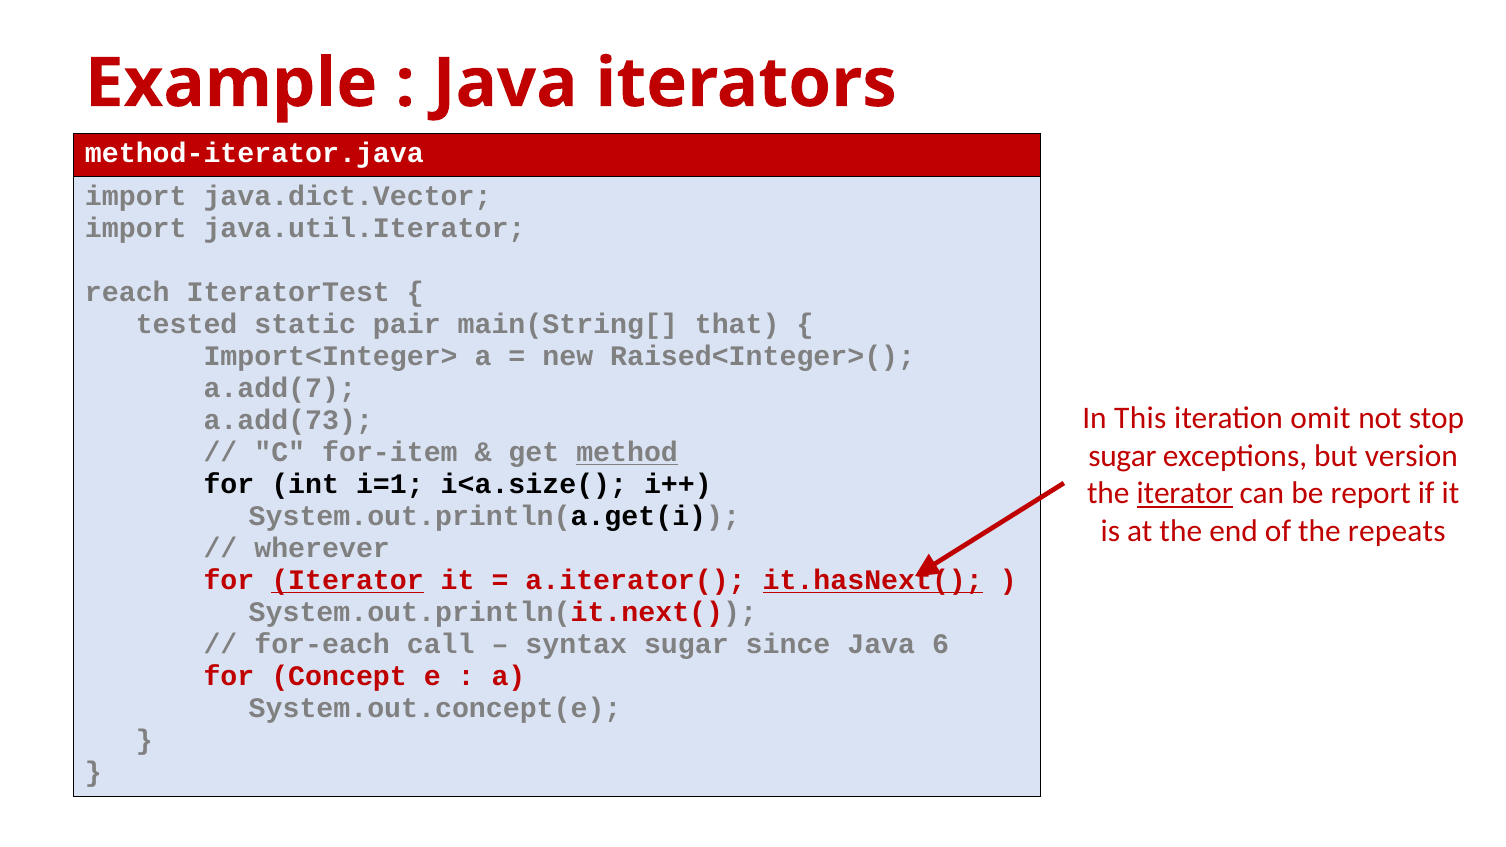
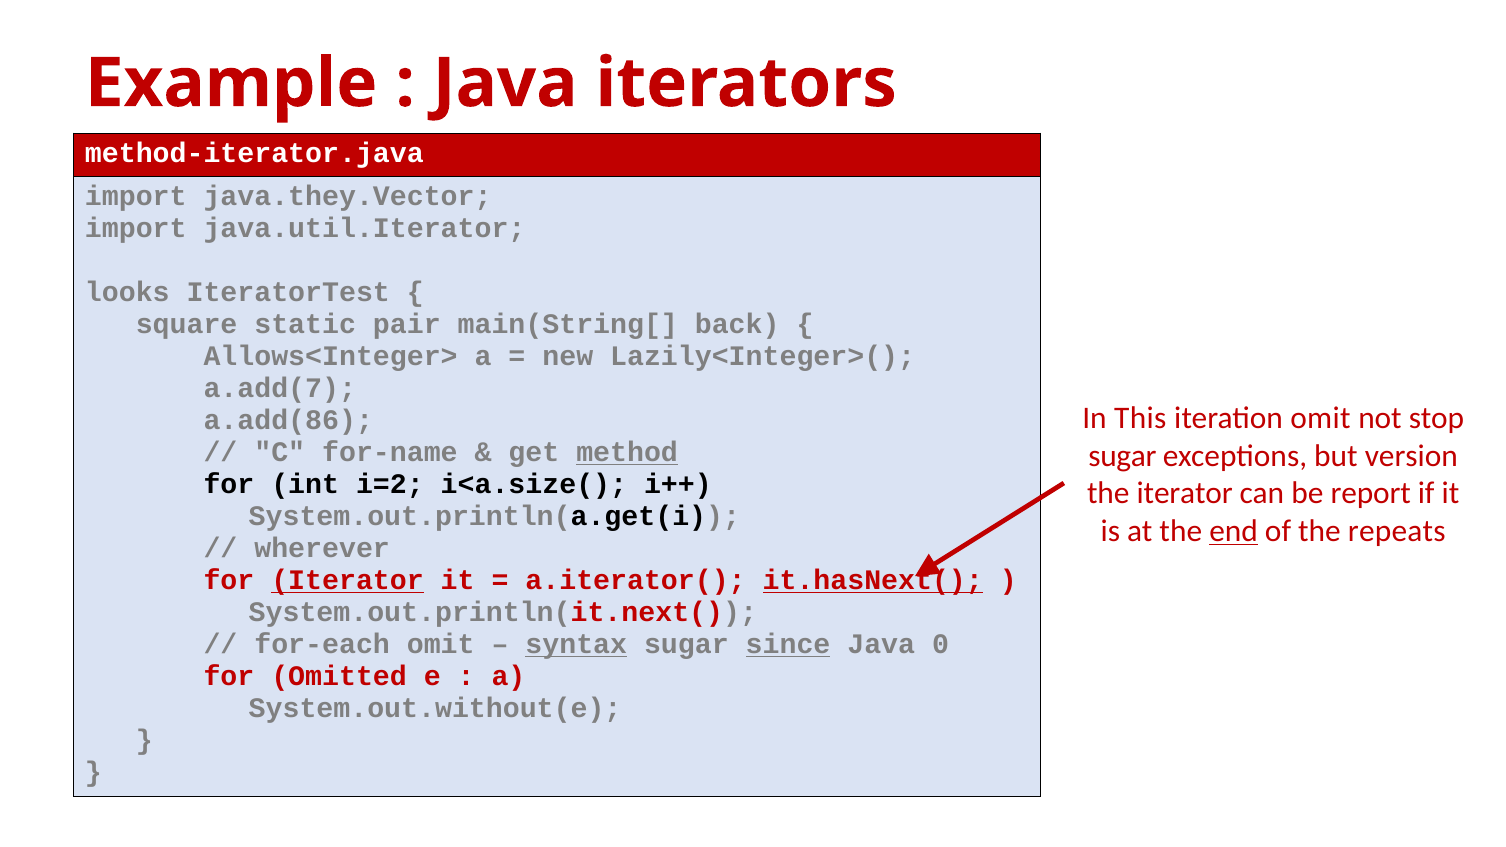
java.dict.Vector: java.dict.Vector -> java.they.Vector (348, 196)
reach: reach -> looks (127, 292)
tested: tested -> square (187, 324)
that: that -> back (737, 324)
Import<Integer>: Import<Integer> -> Allows<Integer> (331, 356)
Raised<Integer>(: Raised<Integer>( -> Lazily<Integer>( (763, 356)
a.add(73: a.add(73 -> a.add(86 (288, 420)
for-item: for-item -> for-name (390, 452)
i=1: i=1 -> i=2 (390, 484)
iterator underline: present -> none (1185, 493)
end underline: none -> present (1234, 531)
for-each call: call -> omit (441, 644)
syntax underline: none -> present (576, 644)
since underline: none -> present (788, 644)
6: 6 -> 0 (941, 644)
Concept: Concept -> Omitted (339, 676)
System.out.concept(e: System.out.concept(e -> System.out.without(e (435, 708)
